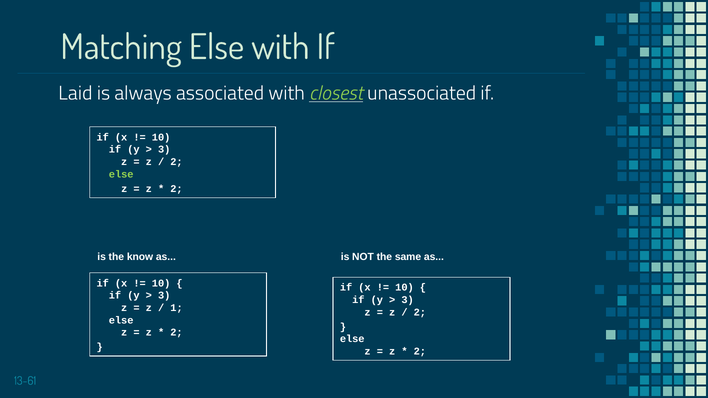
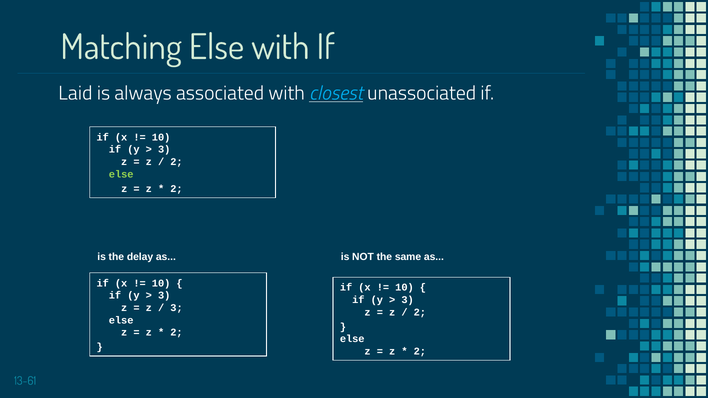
closest colour: light green -> light blue (336, 94)
know: know -> delay (140, 257)
1: 1 -> 3 (177, 308)
